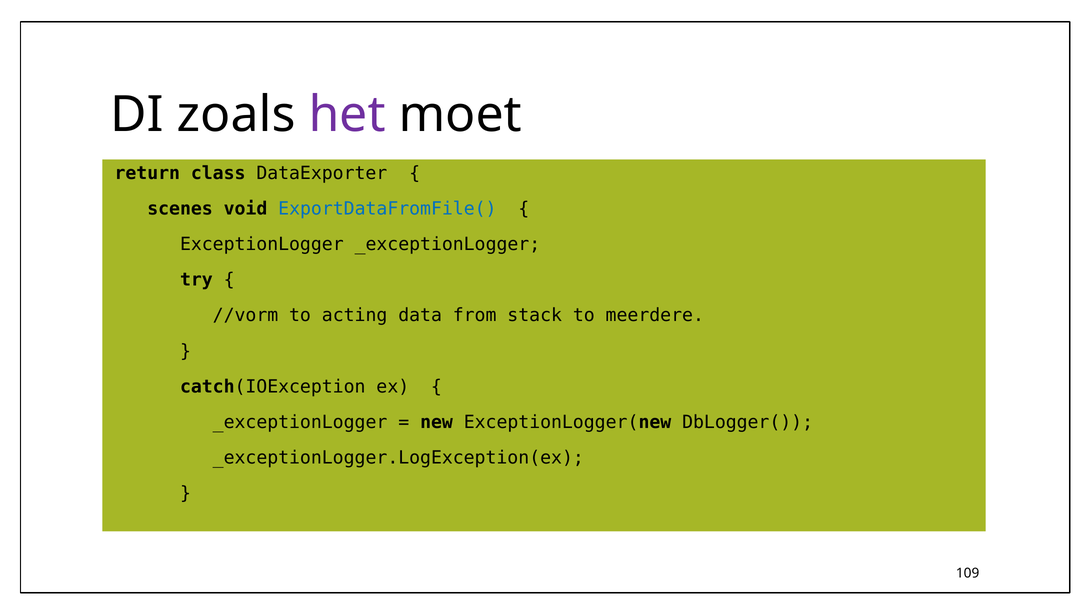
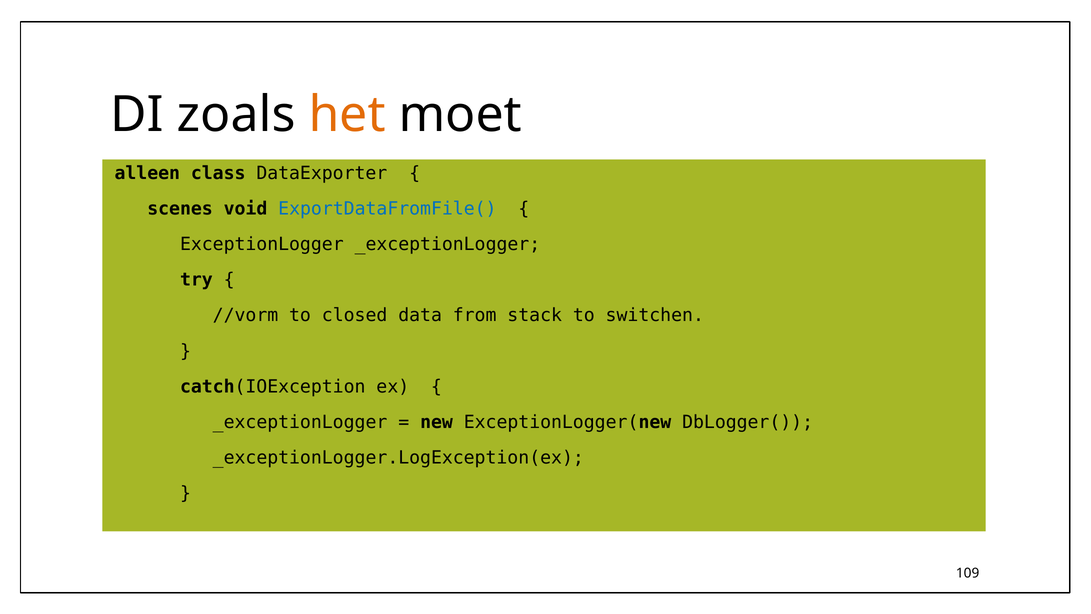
het colour: purple -> orange (347, 115)
return: return -> alleen (147, 173)
acting: acting -> closed (355, 315)
meerdere: meerdere -> switchen (655, 315)
